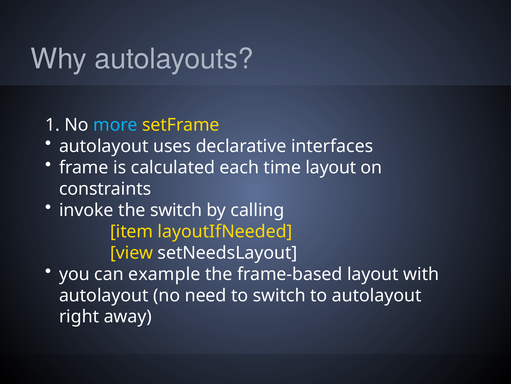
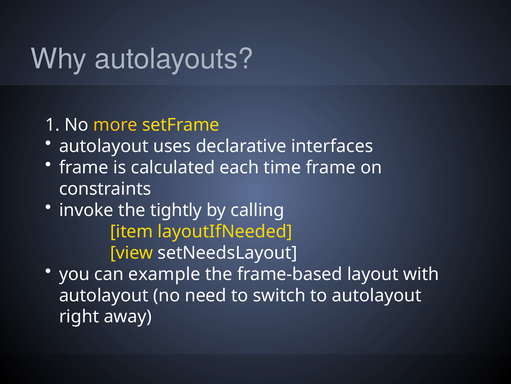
more colour: light blue -> yellow (115, 125)
time layout: layout -> frame (331, 167)
the switch: switch -> tightly (176, 210)
